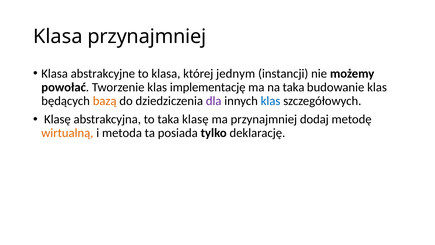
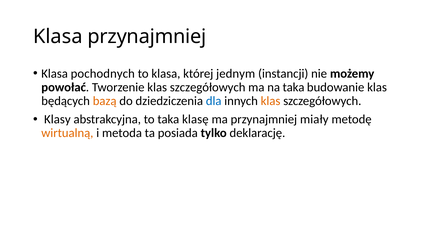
abstrakcyjne: abstrakcyjne -> pochodnych (103, 74)
Tworzenie klas implementację: implementację -> szczegółowych (208, 87)
dla colour: purple -> blue (214, 101)
klas colour: blue -> orange (271, 101)
Klasę: Klasę -> Klasy (57, 119)
dodaj: dodaj -> miały (314, 119)
